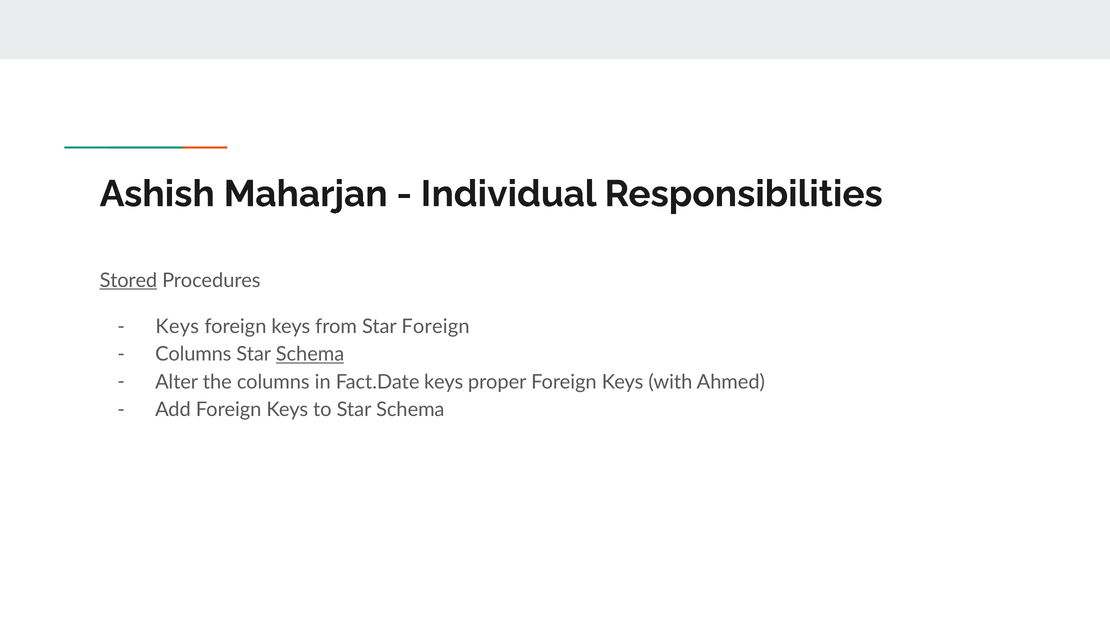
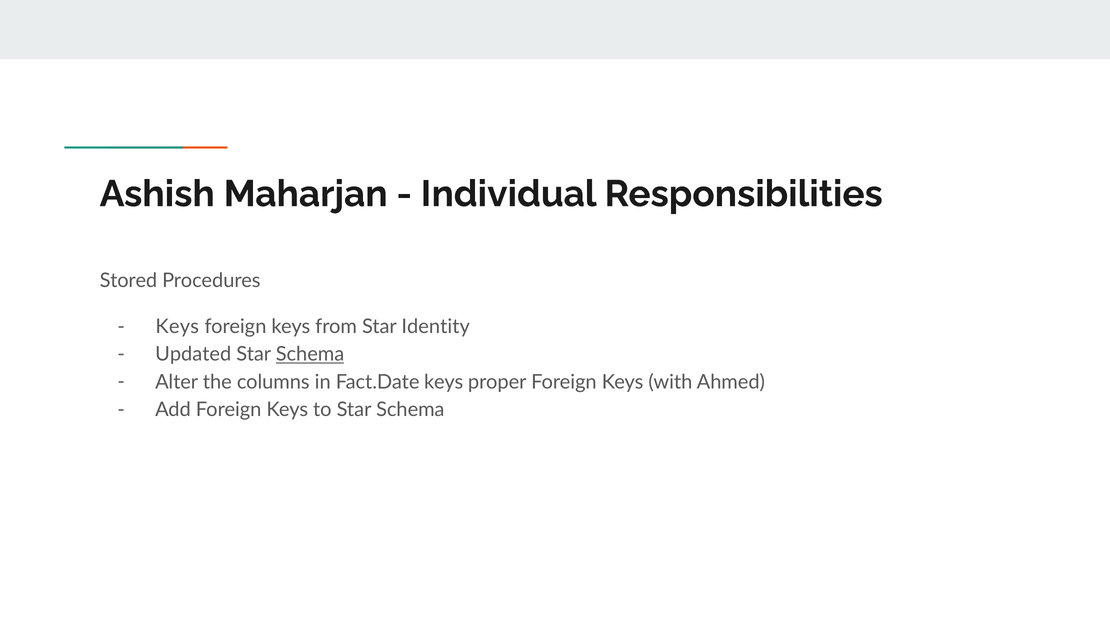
Stored underline: present -> none (128, 280)
Star Foreign: Foreign -> Identity (436, 326)
Columns: Columns -> Updated (193, 354)
